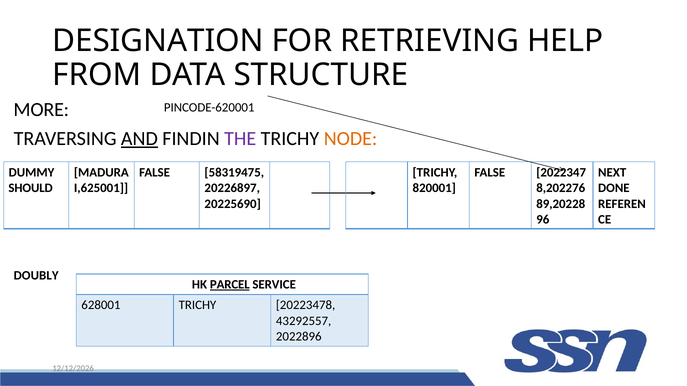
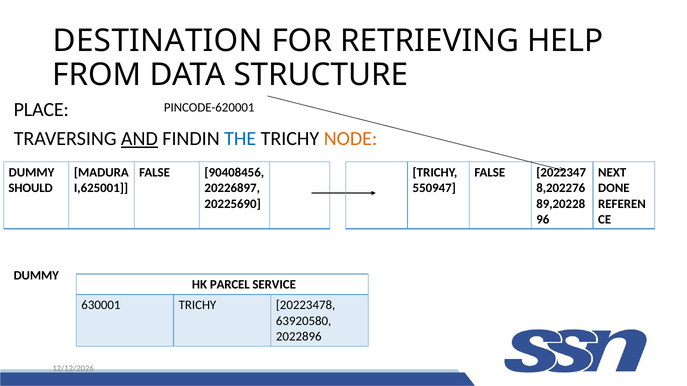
DESIGNATION: DESIGNATION -> DESTINATION (158, 41)
MORE: MORE -> PLACE (41, 110)
THE colour: purple -> blue (240, 139)
58319475: 58319475 -> 90408456 (234, 173)
820001: 820001 -> 550947 (434, 188)
DOUBLY: DOUBLY -> DUMMY (36, 276)
PARCEL underline: present -> none (230, 285)
628001: 628001 -> 630001 (101, 306)
43292557: 43292557 -> 63920580 (304, 321)
